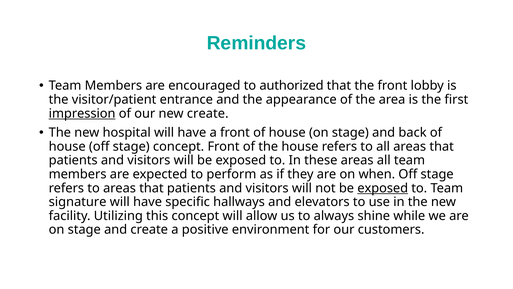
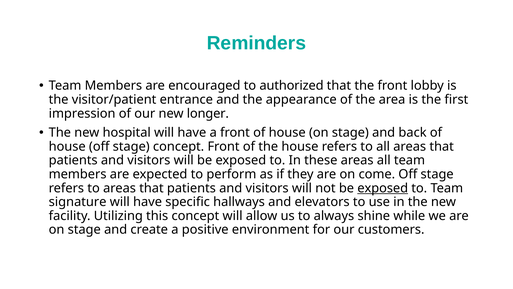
impression underline: present -> none (82, 113)
new create: create -> longer (208, 113)
when: when -> come (377, 174)
